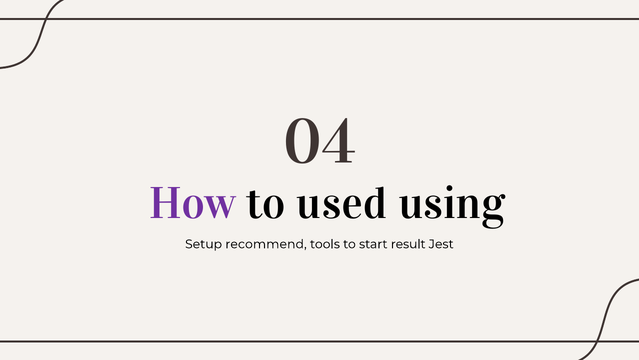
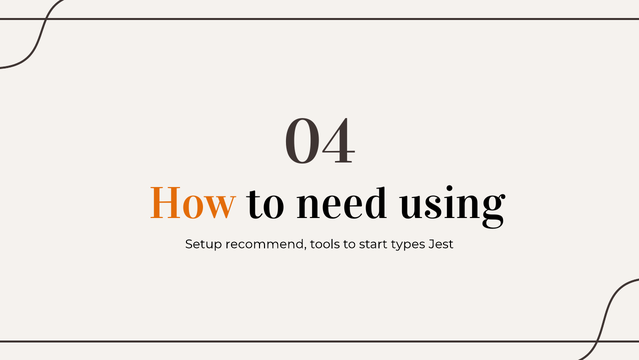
How colour: purple -> orange (193, 204)
used: used -> need (342, 204)
result: result -> types (408, 244)
